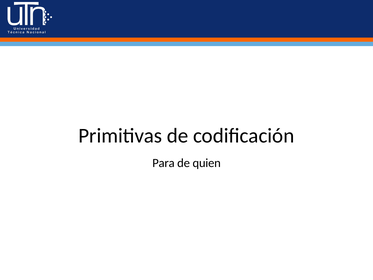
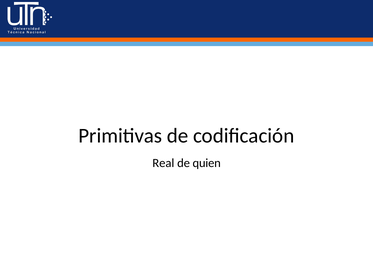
Para: Para -> Real (163, 163)
